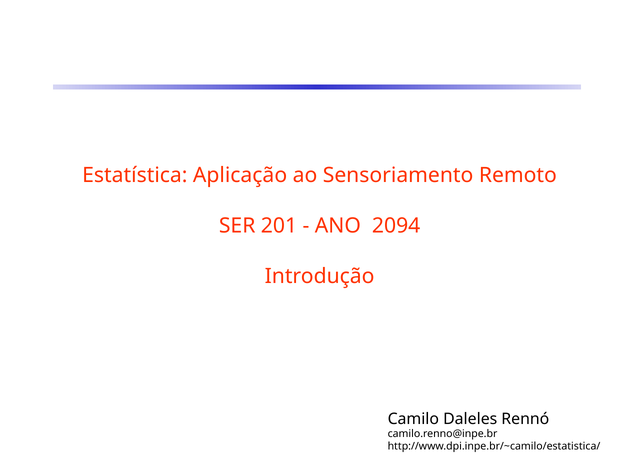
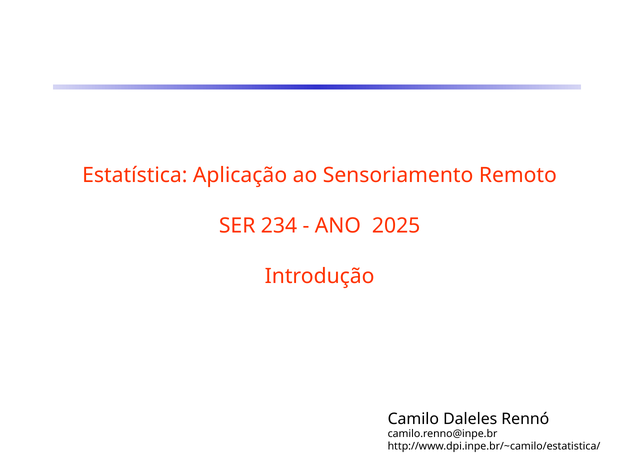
201: 201 -> 234 (279, 226)
2094: 2094 -> 2025 (396, 226)
